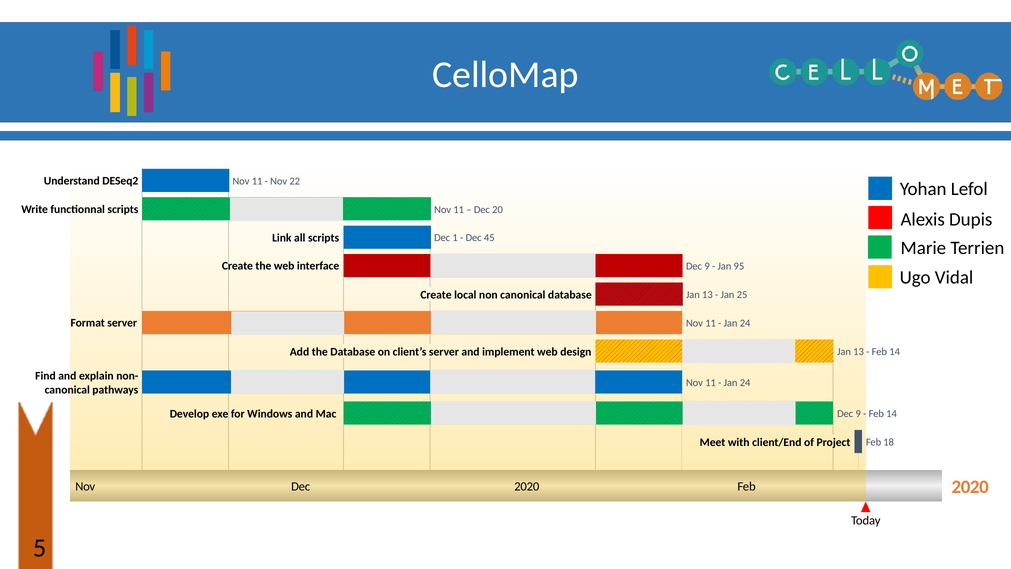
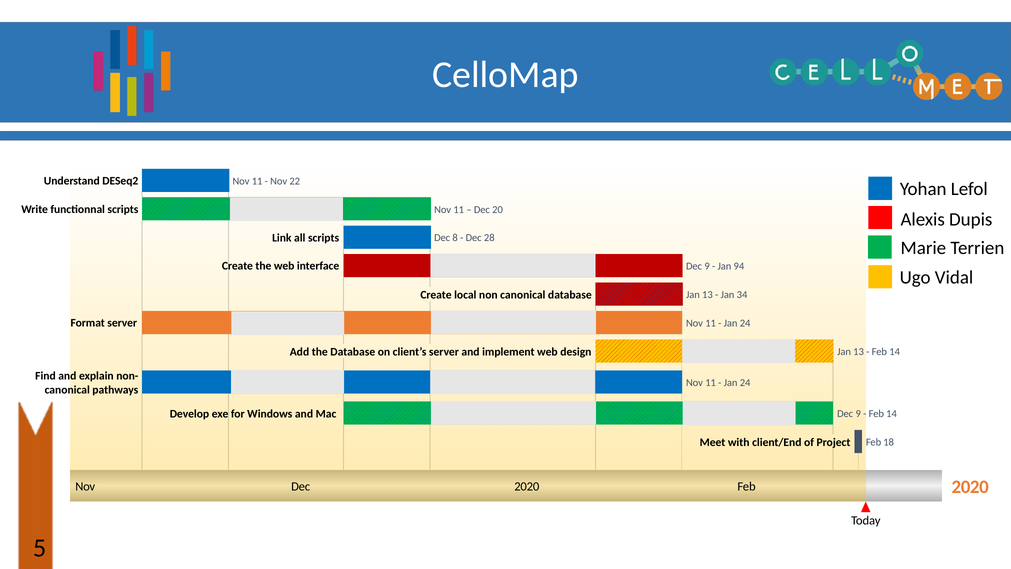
1: 1 -> 8 (455, 238)
45: 45 -> 28 (489, 238)
95: 95 -> 94 (739, 266)
25: 25 -> 34 (742, 295)
